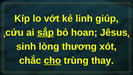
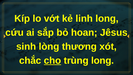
linh giúp: giúp -> long (107, 18)
sắp underline: present -> none (45, 32)
trùng thay: thay -> long (103, 60)
